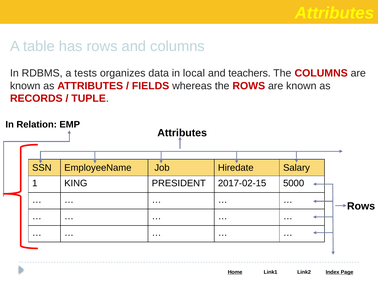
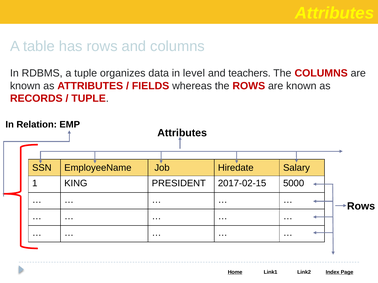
a tests: tests -> tuple (86, 73)
local: local -> level (194, 73)
